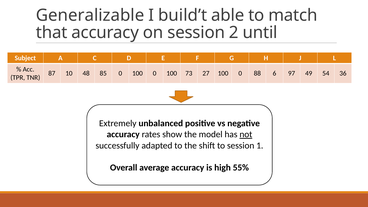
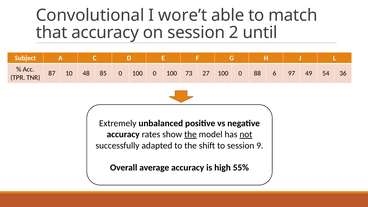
Generalizable: Generalizable -> Convolutional (90, 15)
build’t: build’t -> wore’t (183, 15)
the underline: none -> present (190, 134)
1: 1 -> 9 (260, 145)
